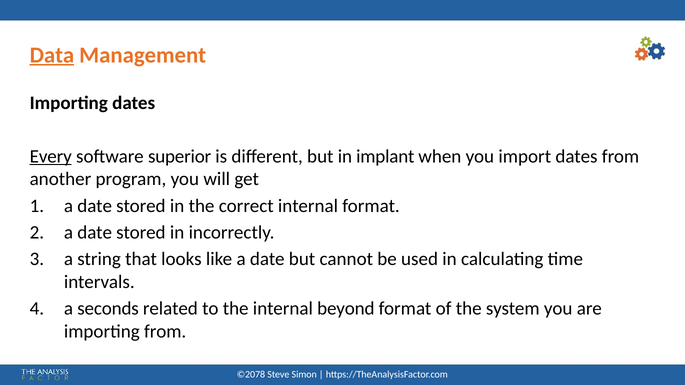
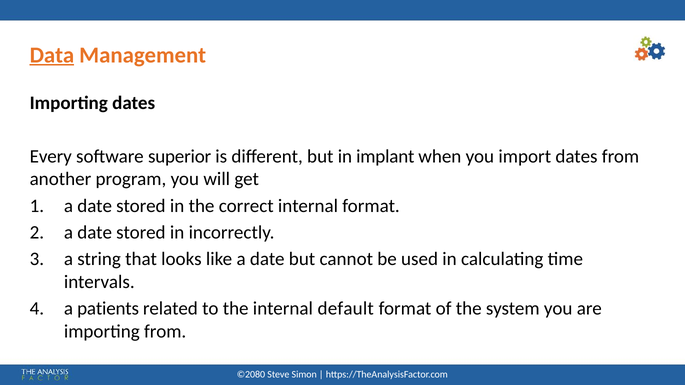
Every underline: present -> none (51, 156)
seconds: seconds -> patients (108, 309)
beyond: beyond -> default (346, 309)
©2078: ©2078 -> ©2080 (251, 375)
